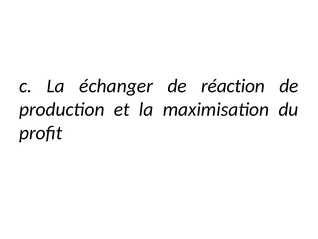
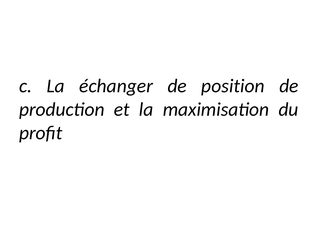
réaction: réaction -> position (233, 86)
